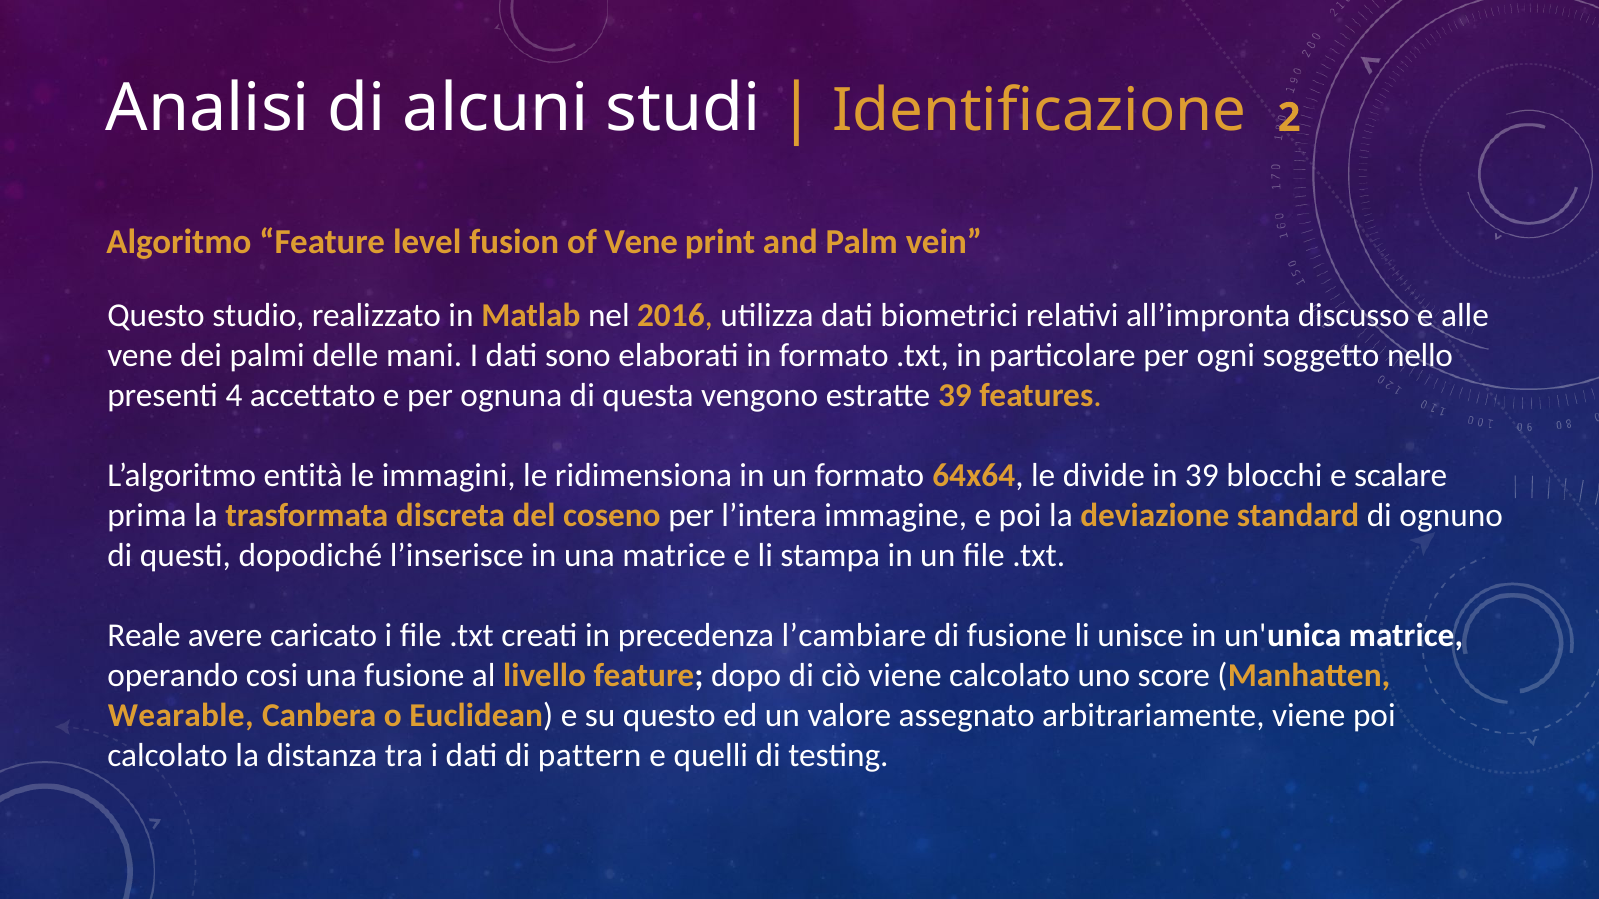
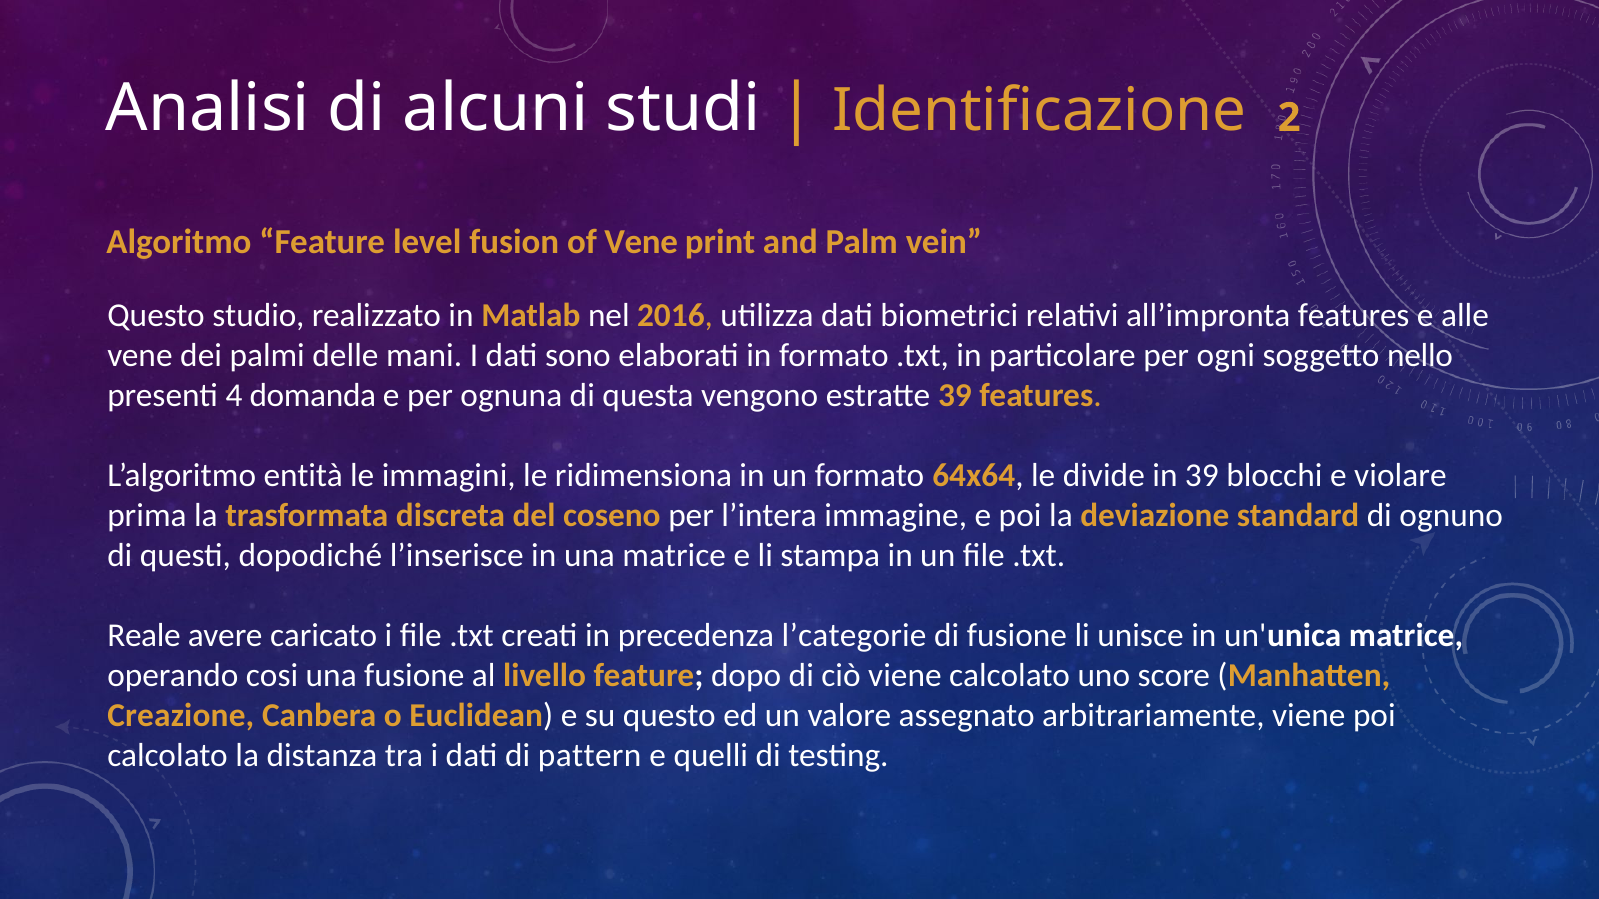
all’impronta discusso: discusso -> features (1354, 316)
accettato: accettato -> domanda (313, 396)
scalare: scalare -> violare (1400, 476)
l’cambiare: l’cambiare -> l’categorie (854, 636)
Wearable: Wearable -> Creazione (181, 716)
